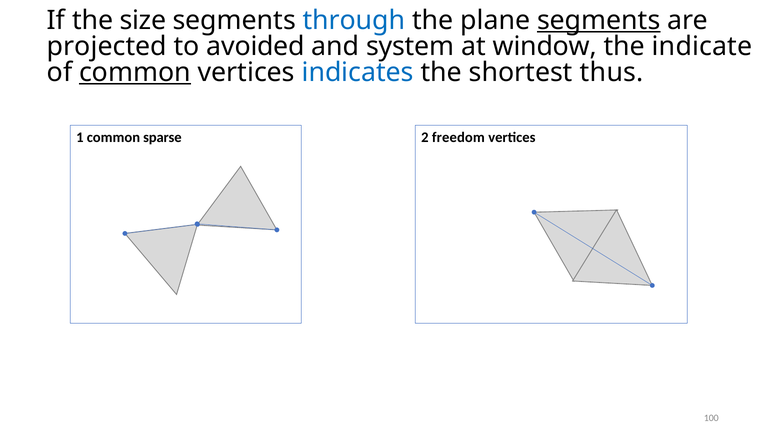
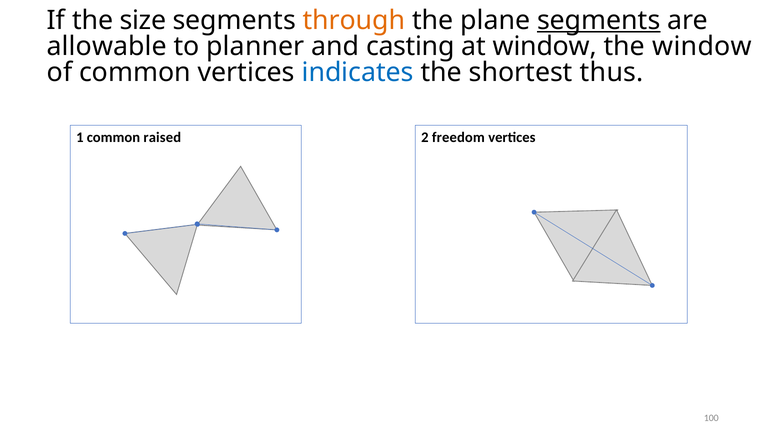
through colour: blue -> orange (354, 20)
projected: projected -> allowable (107, 46)
avoided: avoided -> planner (255, 46)
system: system -> casting (410, 46)
the indicate: indicate -> window (702, 46)
common underline: present -> none (135, 72)
sparse: sparse -> raised (162, 138)
